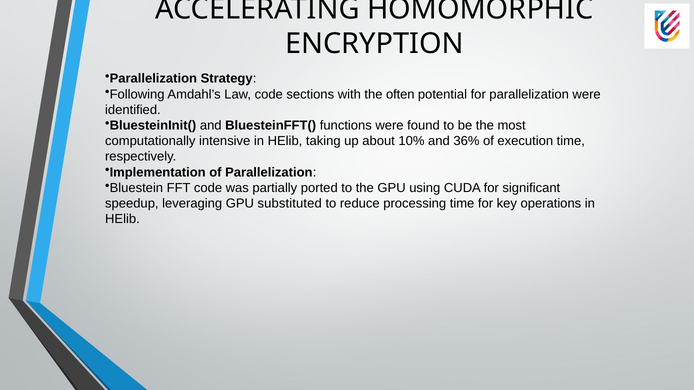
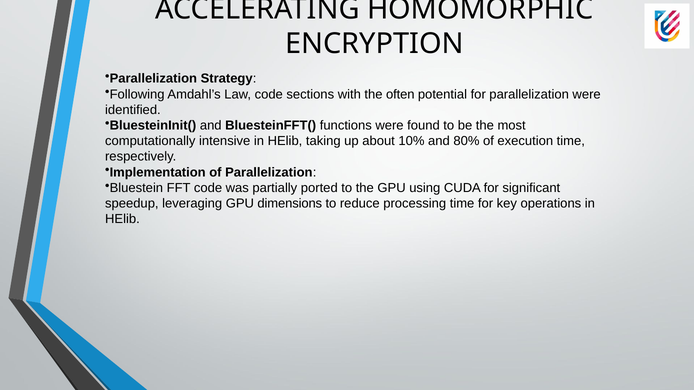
36%: 36% -> 80% (466, 141)
substituted: substituted -> dimensions (290, 204)
